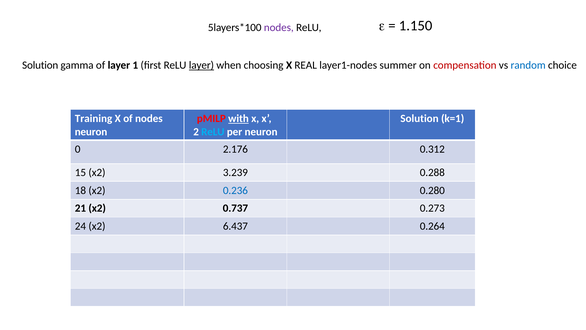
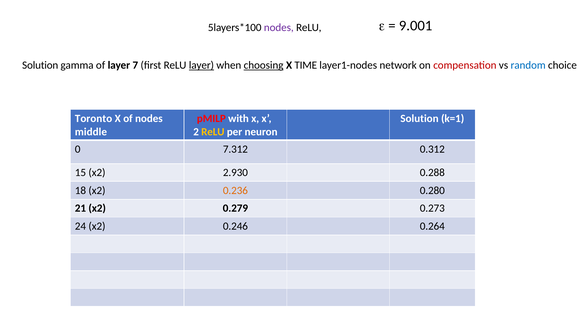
1.150: 1.150 -> 9.001 (416, 26)
1: 1 -> 7 (135, 65)
choosing underline: none -> present (264, 65)
REAL: REAL -> TIME (306, 65)
summer: summer -> network (398, 65)
Training: Training -> Toronto (94, 118)
with underline: present -> none (239, 118)
neuron: neuron -> middle (91, 132)
ReLU colour: light blue -> yellow (213, 132)
2.176: 2.176 -> 7.312 (235, 149)
3.239: 3.239 -> 2.930 (235, 172)
0.236 colour: blue -> orange (235, 190)
0.737: 0.737 -> 0.279 (235, 208)
6.437: 6.437 -> 0.246 (235, 226)
